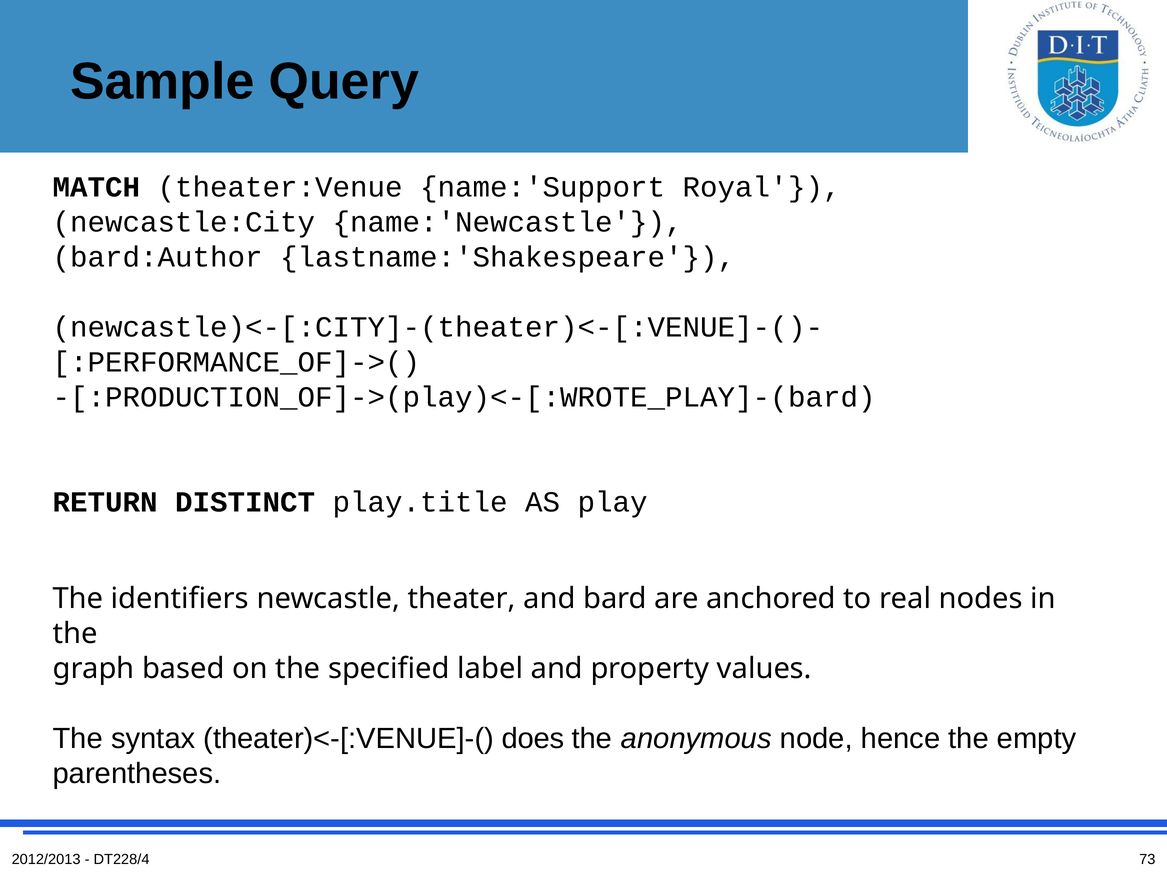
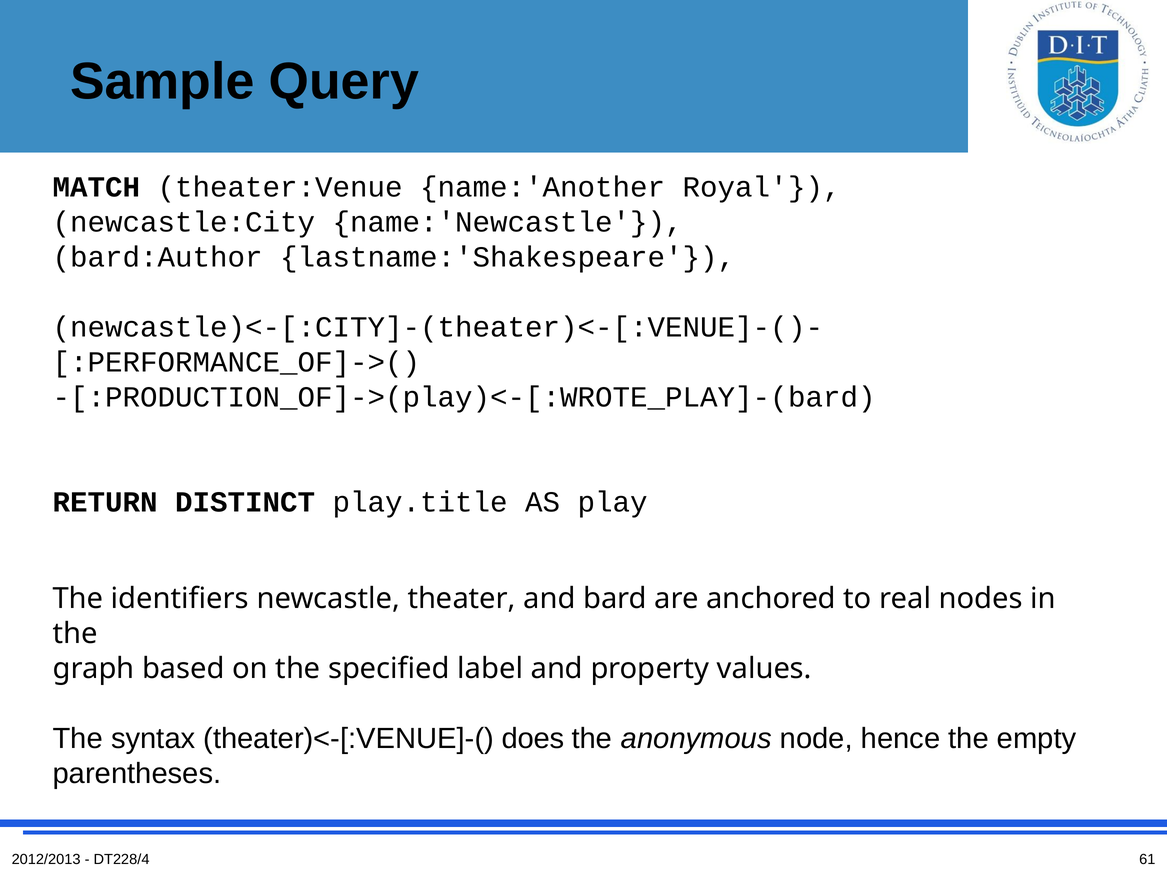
name:'Support: name:'Support -> name:'Another (543, 187)
73: 73 -> 61 (1147, 860)
